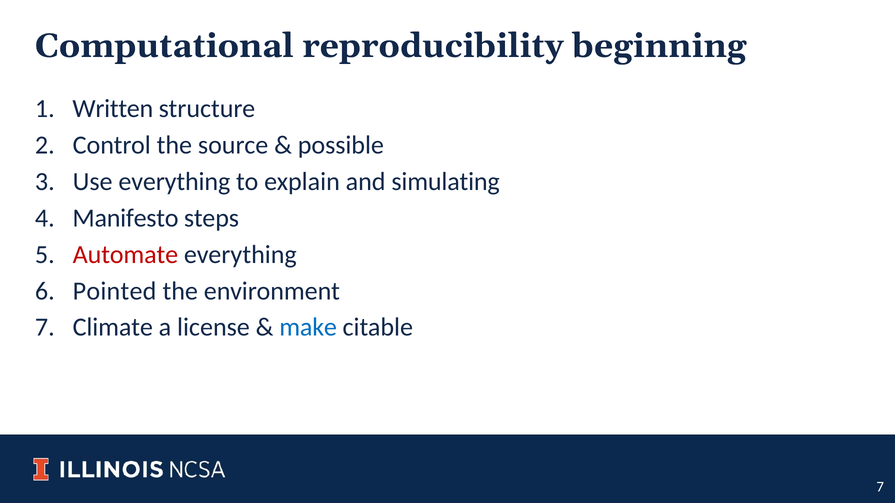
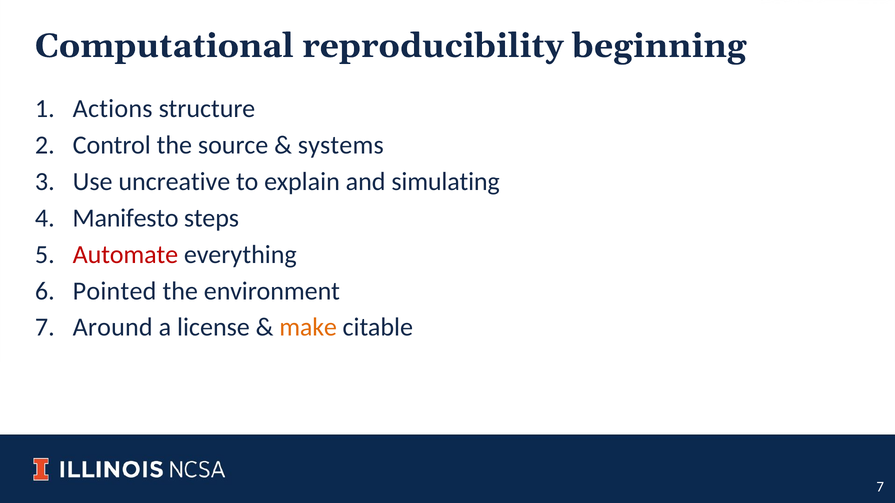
Written: Written -> Actions (113, 109)
possible: possible -> systems (341, 145)
Use everything: everything -> uncreative (174, 182)
Climate: Climate -> Around (113, 328)
make colour: blue -> orange (308, 328)
